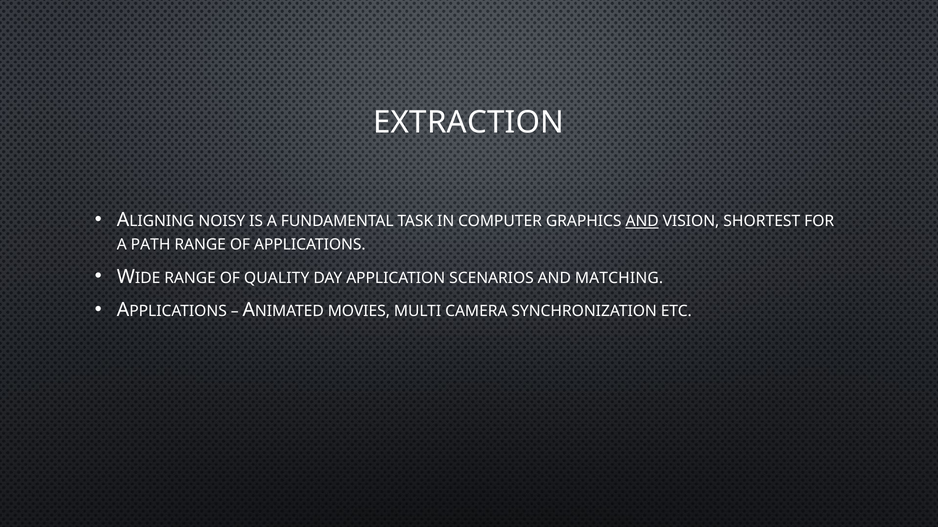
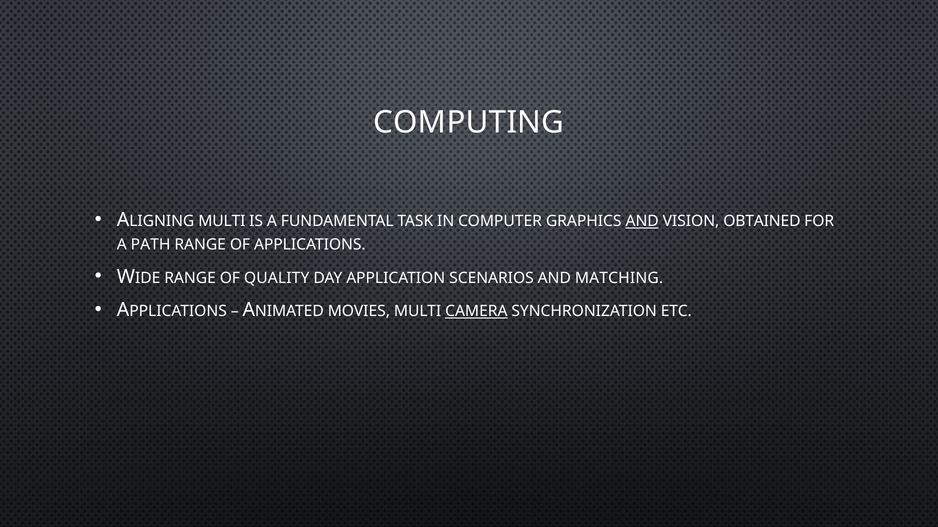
EXTRACTION: EXTRACTION -> COMPUTING (469, 122)
NOISY: NOISY -> MULTI (222, 221)
SHORTEST: SHORTEST -> OBTAINED (762, 221)
CAMERA underline: none -> present (476, 311)
